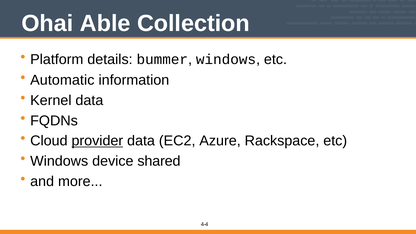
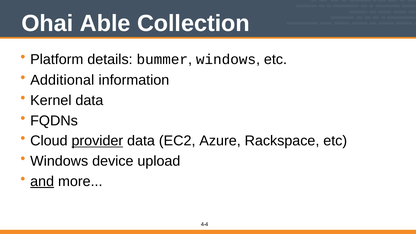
Automatic: Automatic -> Additional (62, 80)
shared: shared -> upload (159, 161)
and underline: none -> present (42, 181)
